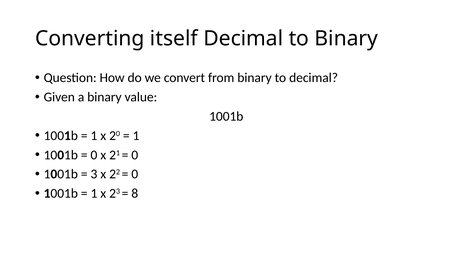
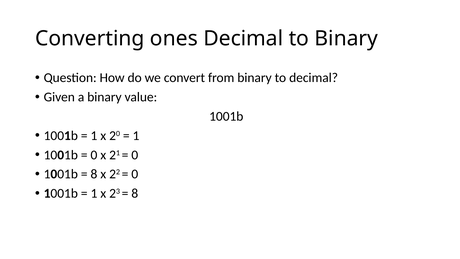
itself: itself -> ones (174, 39)
3: 3 -> 8 (94, 174)
